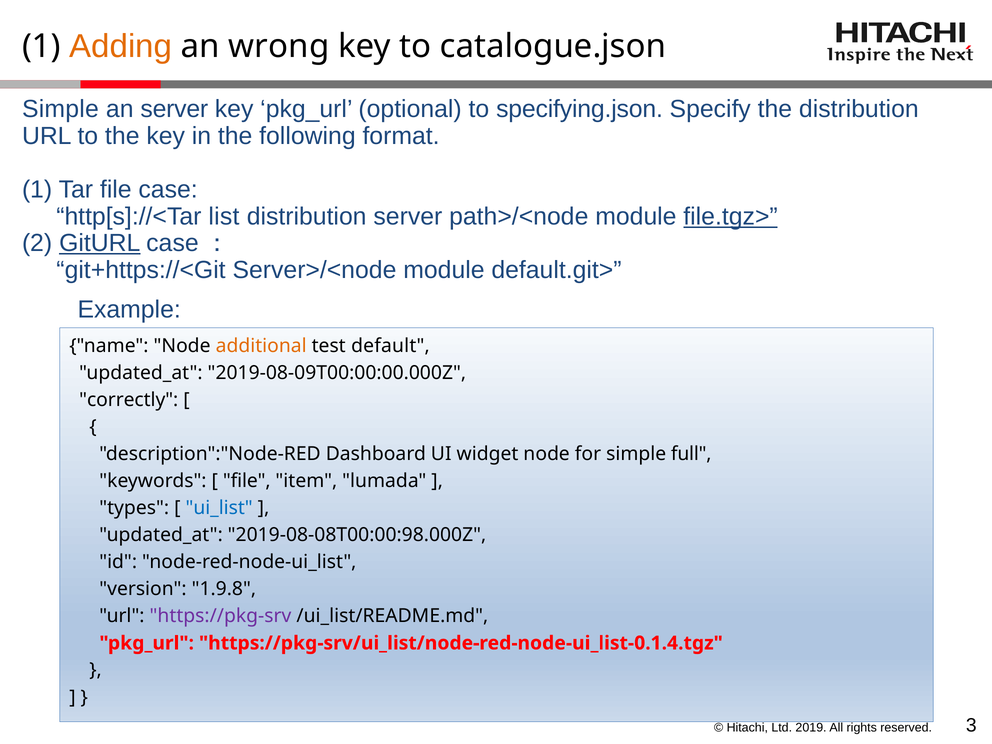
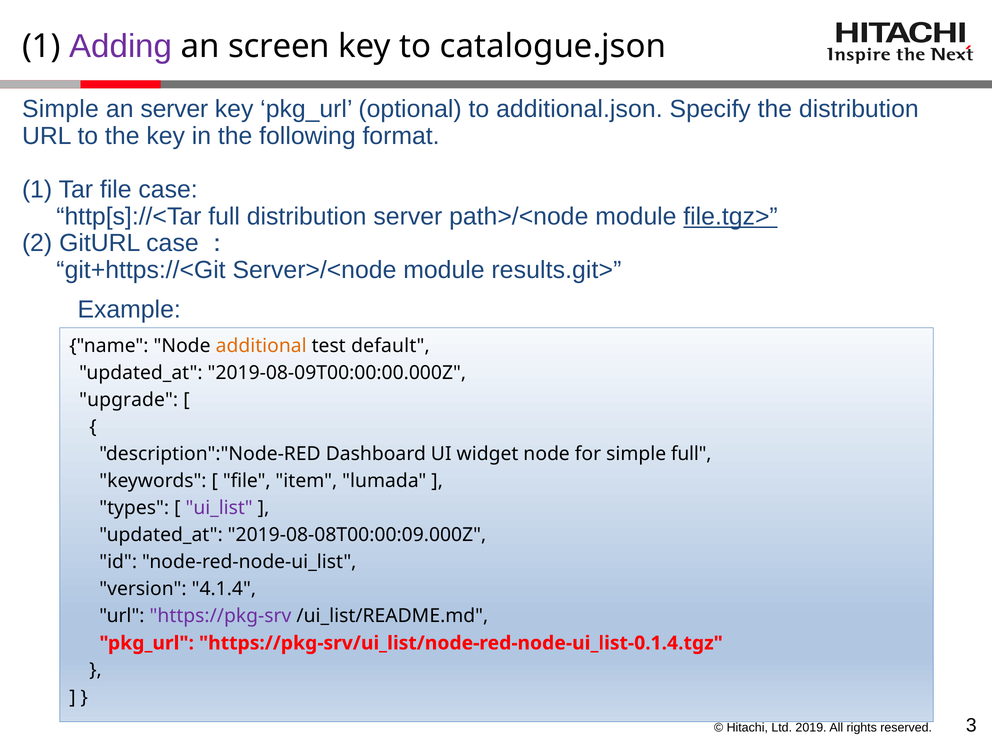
Adding colour: orange -> purple (121, 47)
wrong: wrong -> screen (279, 47)
specifying.json: specifying.json -> additional.json (579, 109)
http[s]://<Tar list: list -> full (224, 216)
GitURL underline: present -> none (100, 243)
default.git>: default.git> -> results.git> (556, 270)
correctly: correctly -> upgrade (129, 400)
ui_list colour: blue -> purple (219, 508)
2019-08-08T00:00:98.000Z: 2019-08-08T00:00:98.000Z -> 2019-08-08T00:00:09.000Z (357, 535)
1.9.8: 1.9.8 -> 4.1.4 (224, 589)
